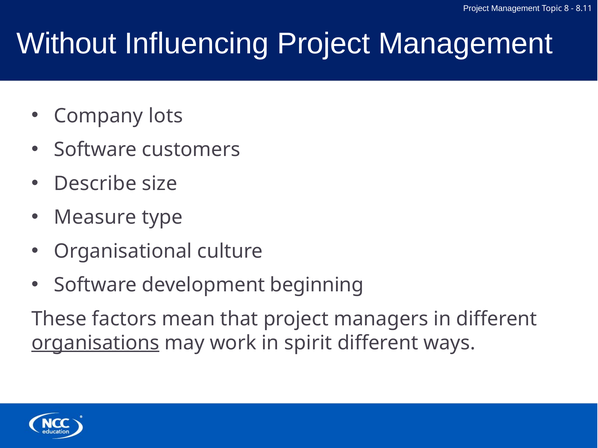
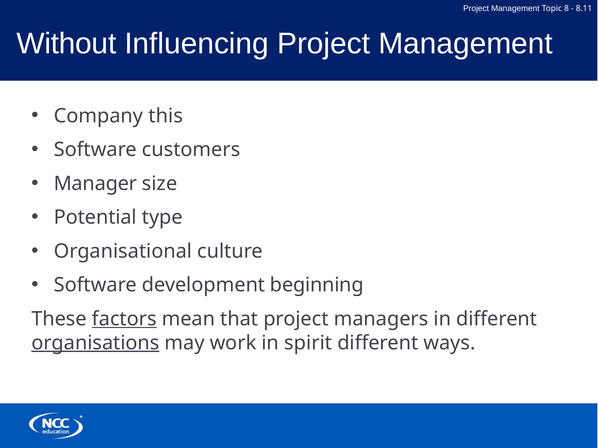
lots: lots -> this (166, 116)
Describe: Describe -> Manager (95, 184)
Measure: Measure -> Potential (95, 218)
factors underline: none -> present (124, 319)
